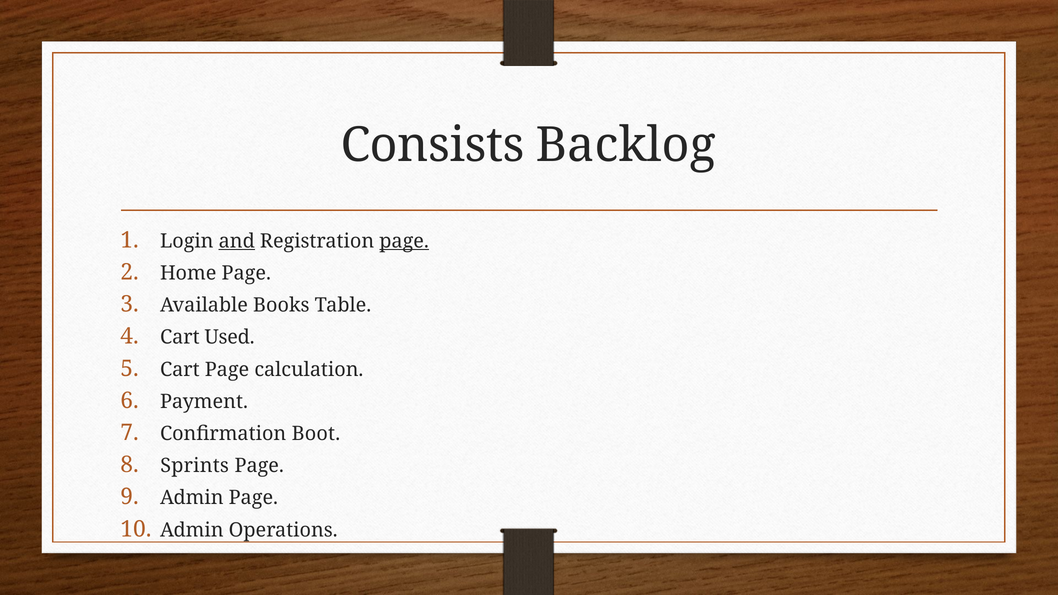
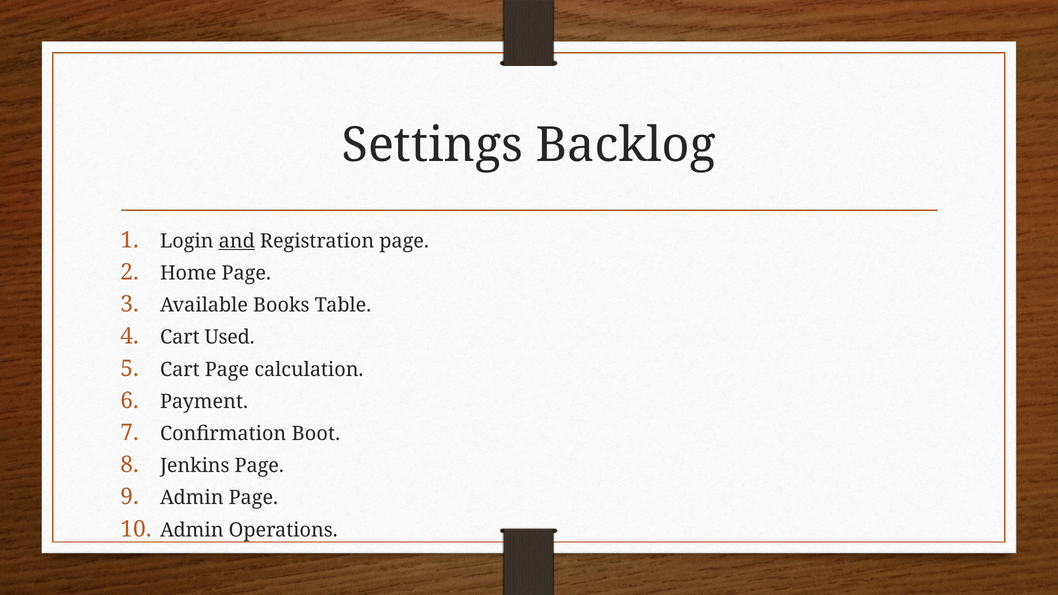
Consists: Consists -> Settings (432, 145)
page underline: present -> none (404, 241)
Sprints: Sprints -> Jenkins (195, 466)
